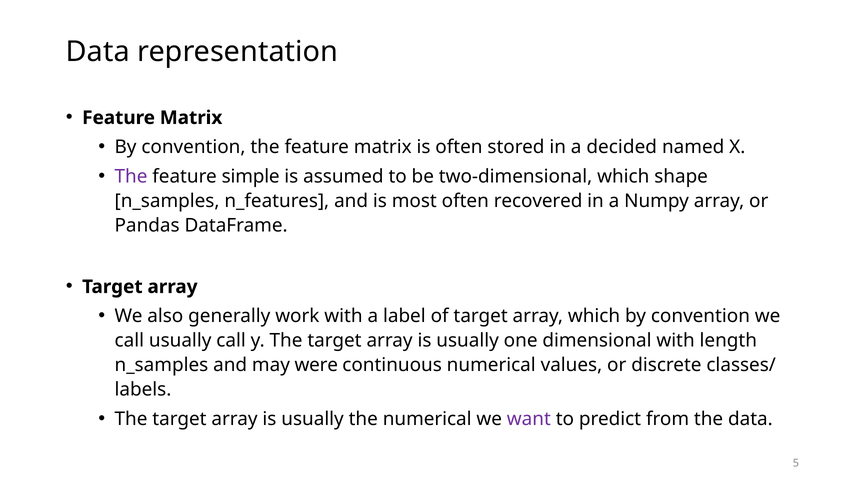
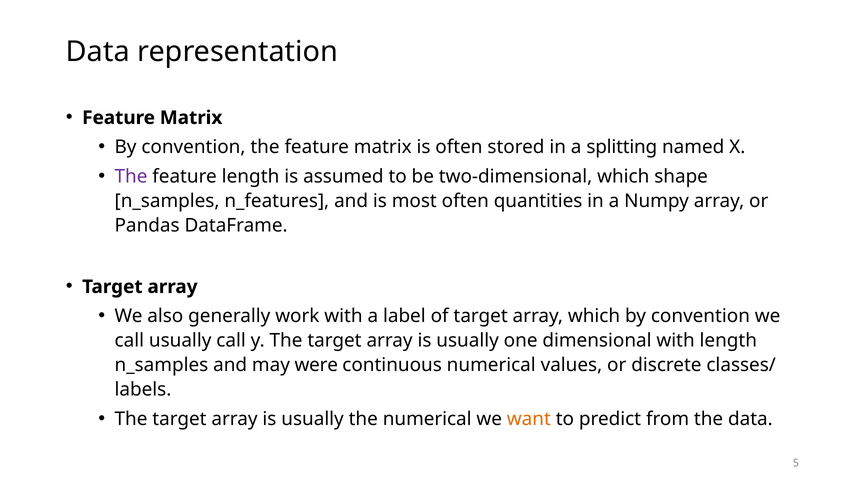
decided: decided -> splitting (622, 147)
feature simple: simple -> length (251, 177)
recovered: recovered -> quantities (538, 201)
want colour: purple -> orange (529, 419)
